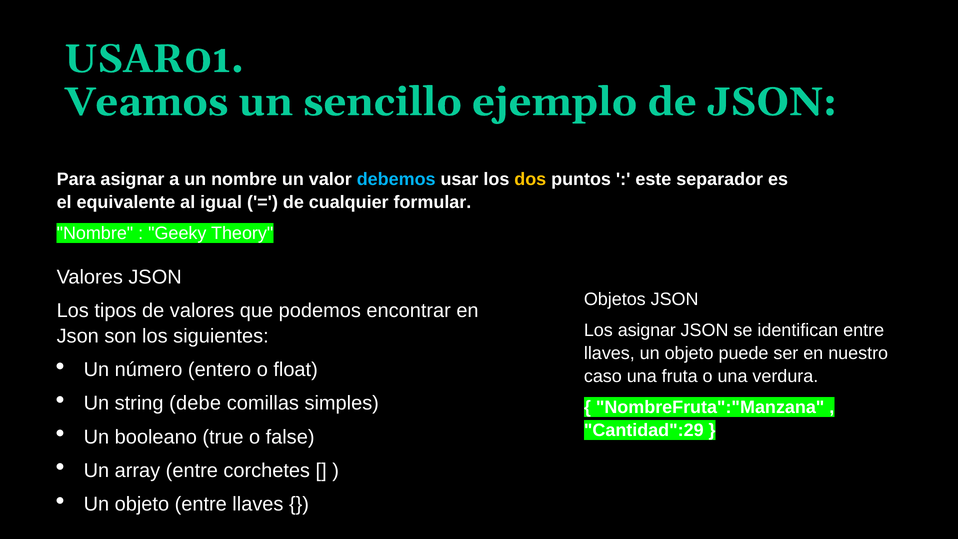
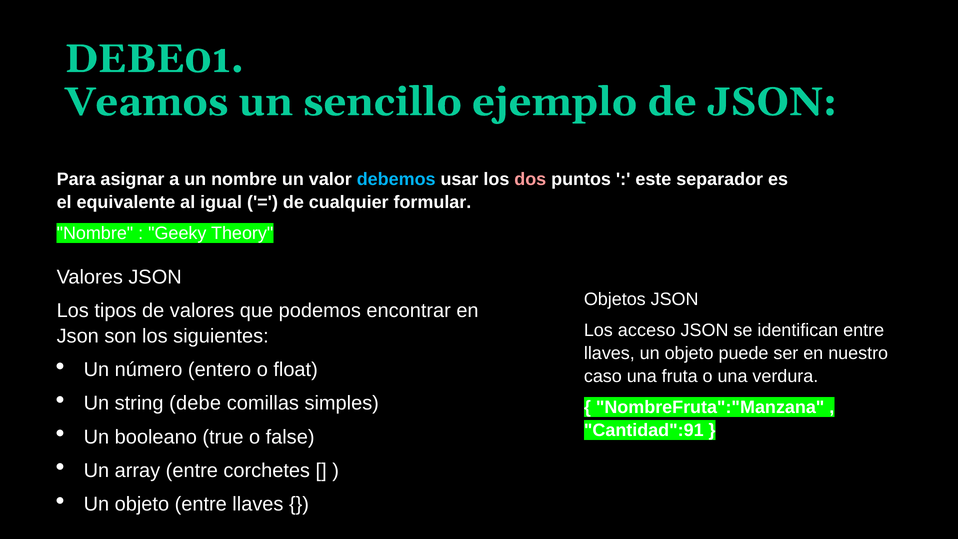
USAR01: USAR01 -> DEBE01 (154, 59)
dos colour: yellow -> pink (530, 179)
Los asignar: asignar -> acceso (647, 330)
Cantidad":29: Cantidad":29 -> Cantidad":91 (644, 430)
